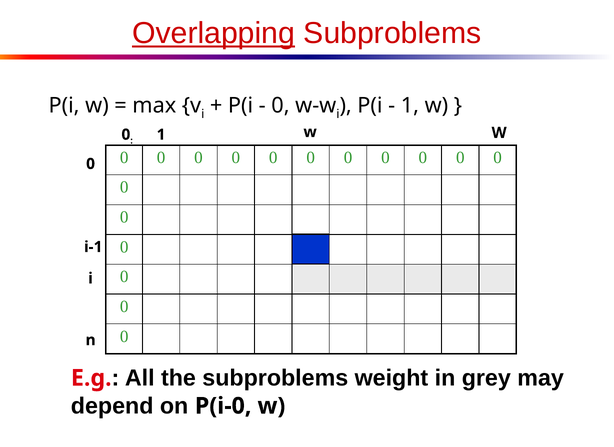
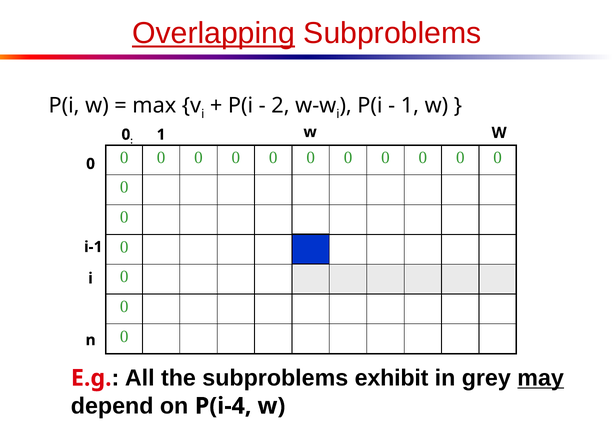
0: 0 -> 2 (280, 106)
weight: weight -> exhibit (392, 378)
may underline: none -> present (541, 378)
P(i-0: P(i-0 -> P(i-4 (223, 406)
